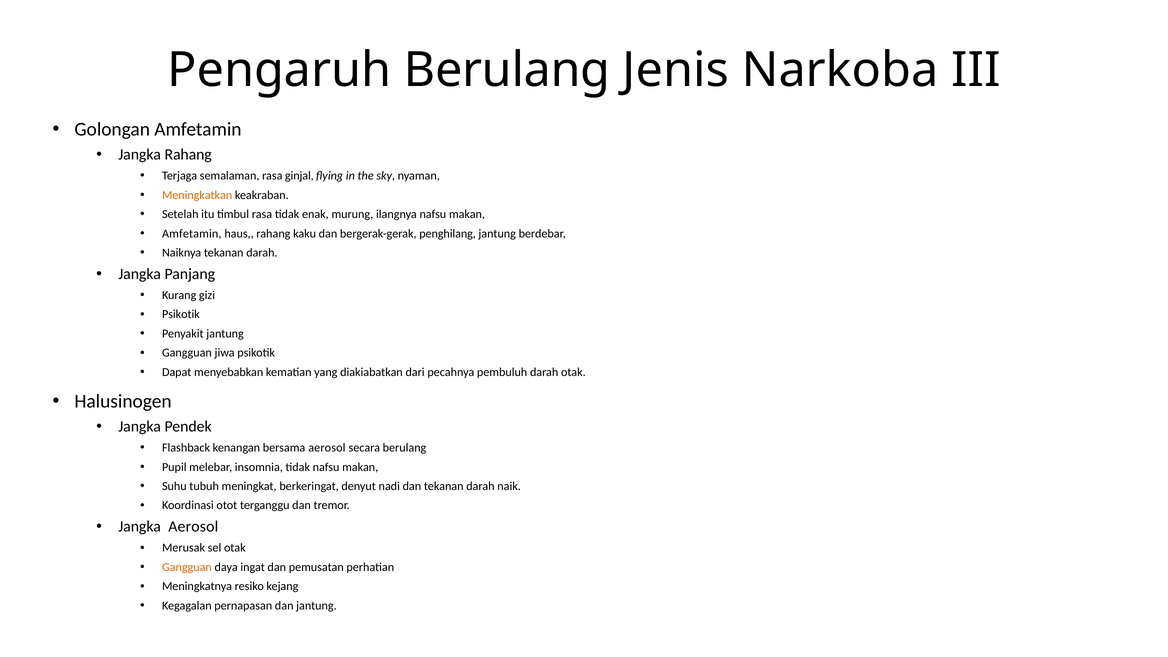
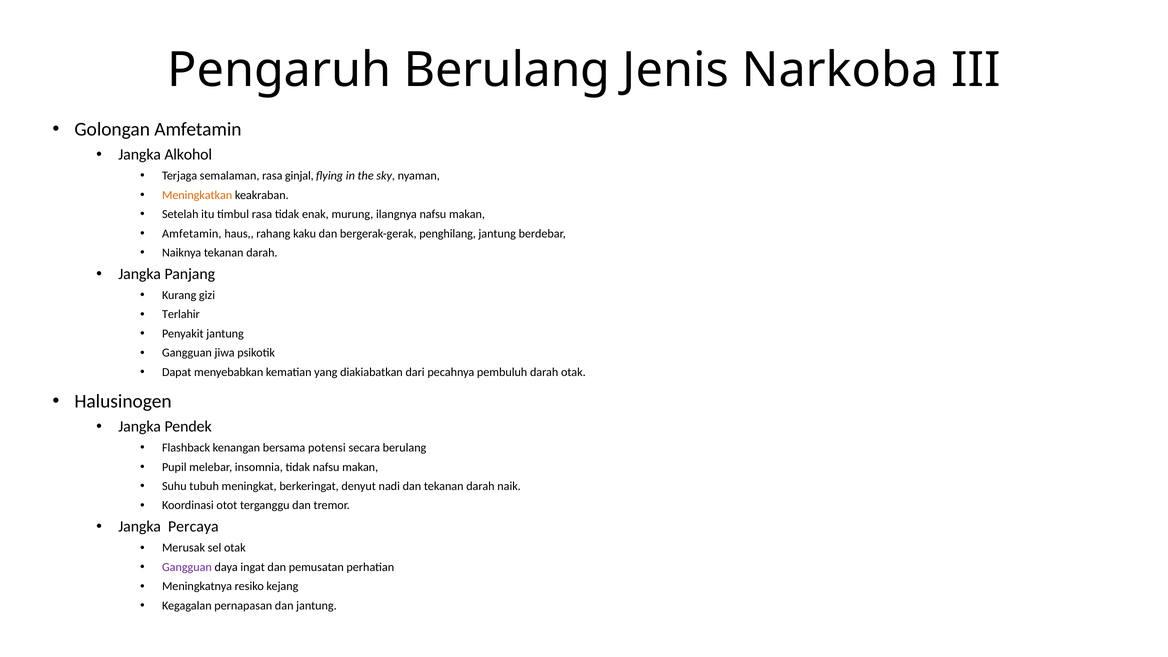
Jangka Rahang: Rahang -> Alkohol (188, 155)
Psikotik: Psikotik -> Terlahir (181, 314)
bersama aerosol: aerosol -> potensi (327, 448)
Jangka Aerosol: Aerosol -> Percaya (193, 527)
Gangguan colour: orange -> purple (187, 567)
